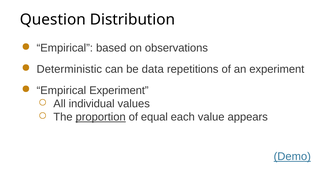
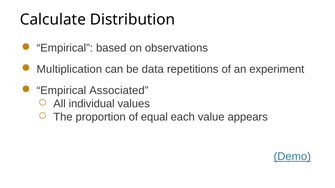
Question: Question -> Calculate (53, 20)
Deterministic: Deterministic -> Multiplication (69, 69)
Empirical Experiment: Experiment -> Associated (119, 91)
proportion underline: present -> none (101, 117)
